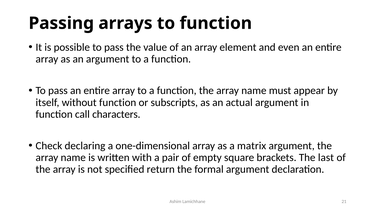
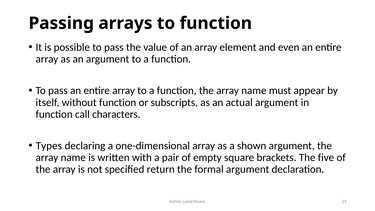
Check: Check -> Types (49, 146)
matrix: matrix -> shown (252, 146)
last: last -> five (326, 157)
